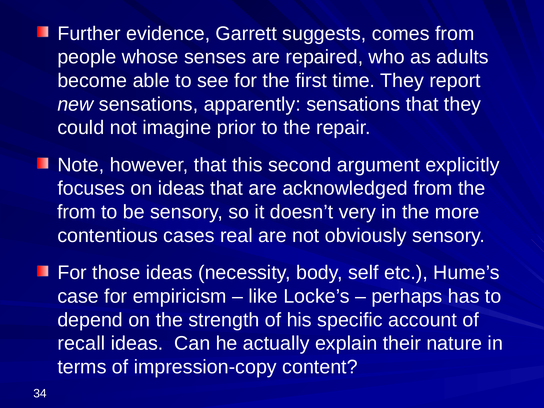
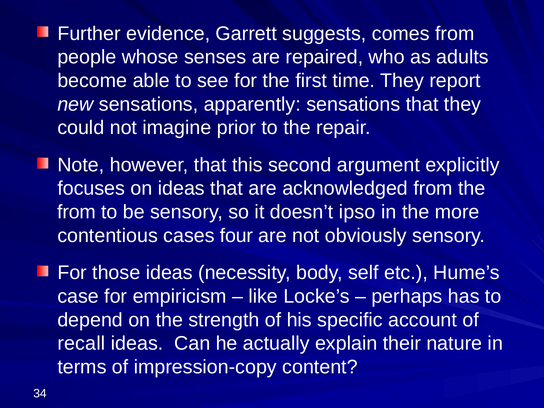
very: very -> ipso (357, 212)
real: real -> four (237, 236)
